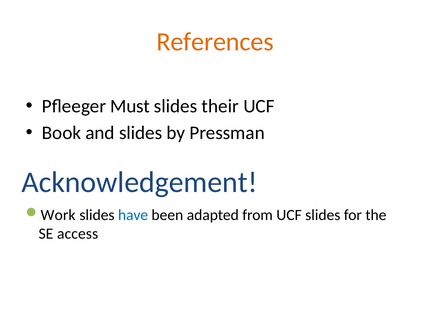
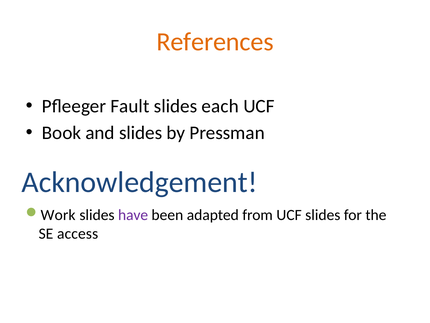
Must: Must -> Fault (130, 106)
their: their -> each (220, 106)
have colour: blue -> purple (133, 215)
